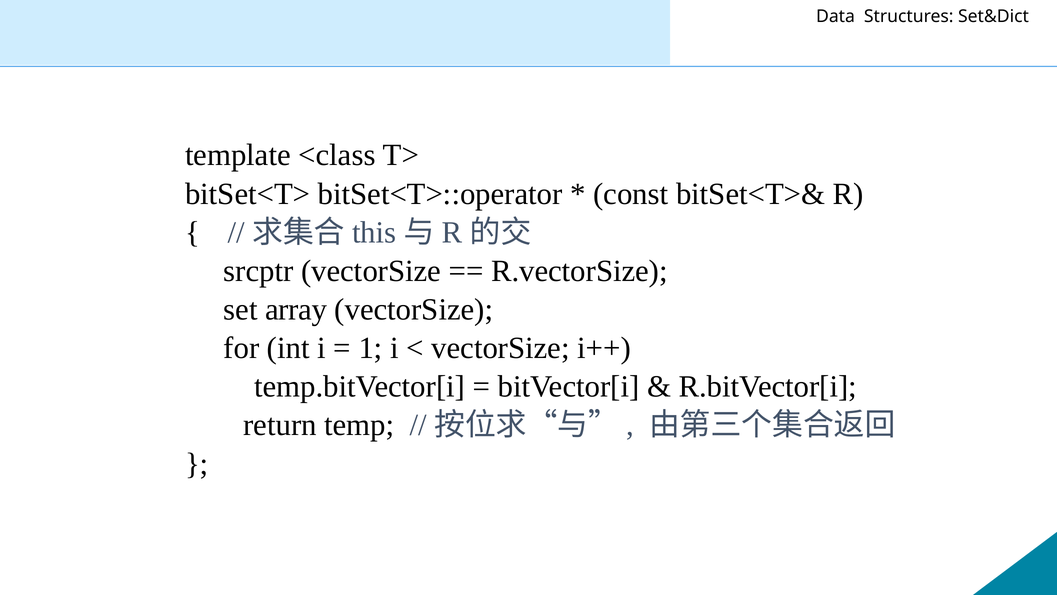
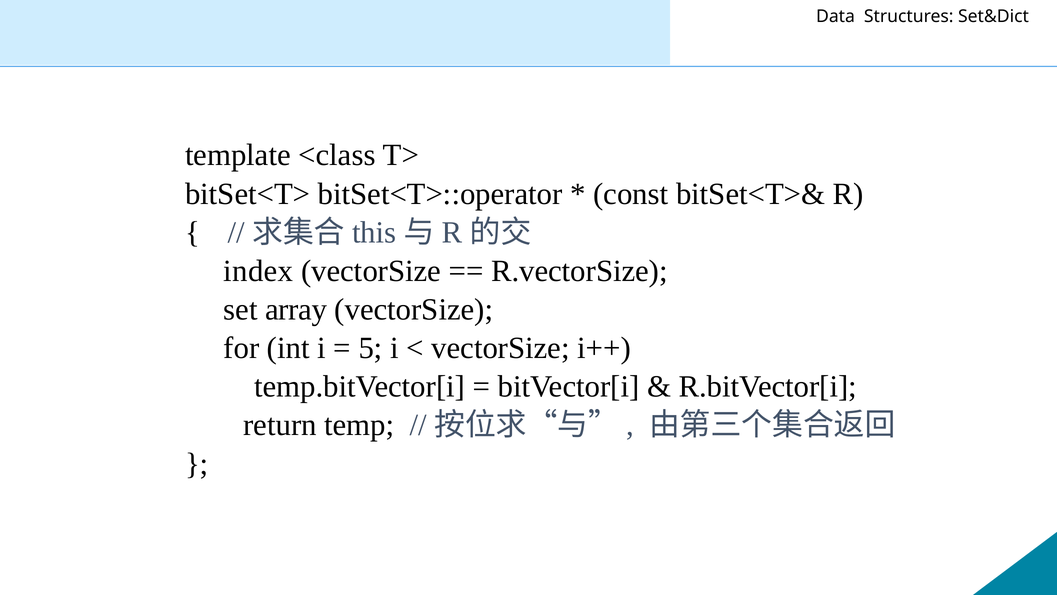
srcptr: srcptr -> index (258, 271)
1: 1 -> 5 (371, 348)
